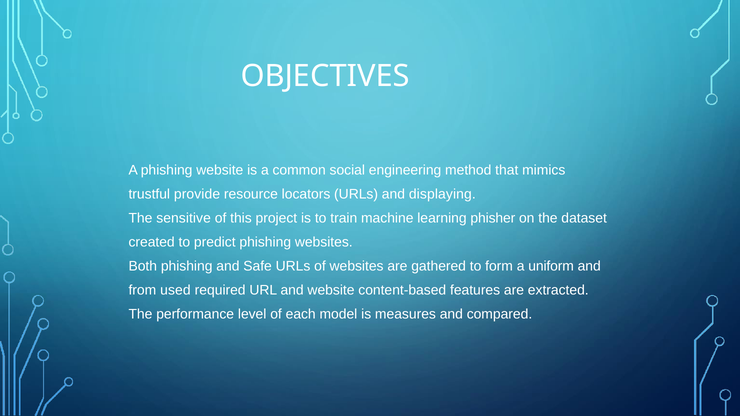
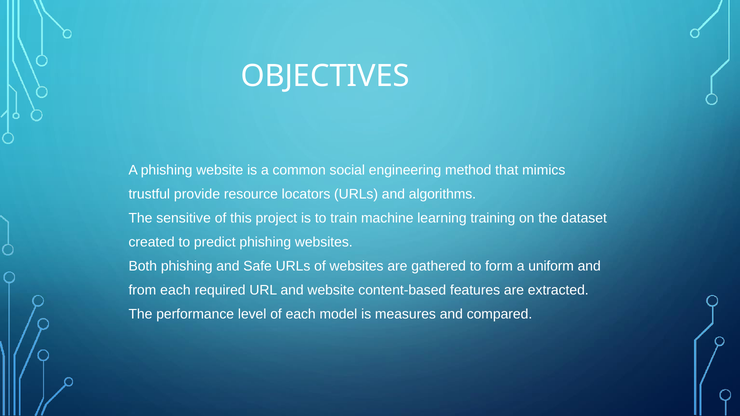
displaying: displaying -> algorithms (442, 194)
phisher: phisher -> training (493, 218)
from used: used -> each (175, 290)
